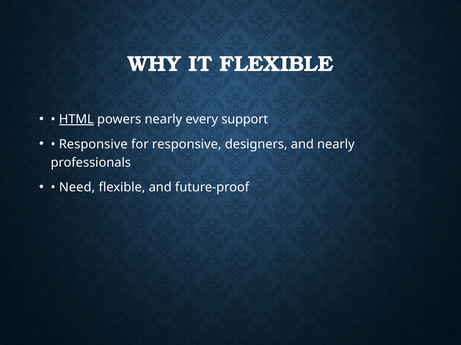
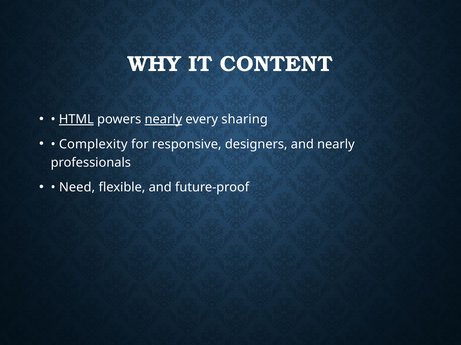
IT FLEXIBLE: FLEXIBLE -> CONTENT (276, 64)
nearly underline: none -> present (163, 120)
support: support -> sharing (245, 120)
Responsive: Responsive -> Complexity (93, 144)
